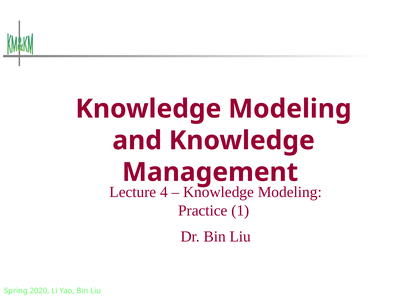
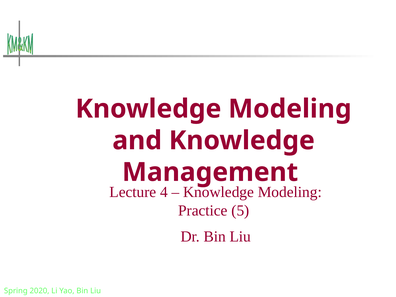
1: 1 -> 5 (240, 210)
